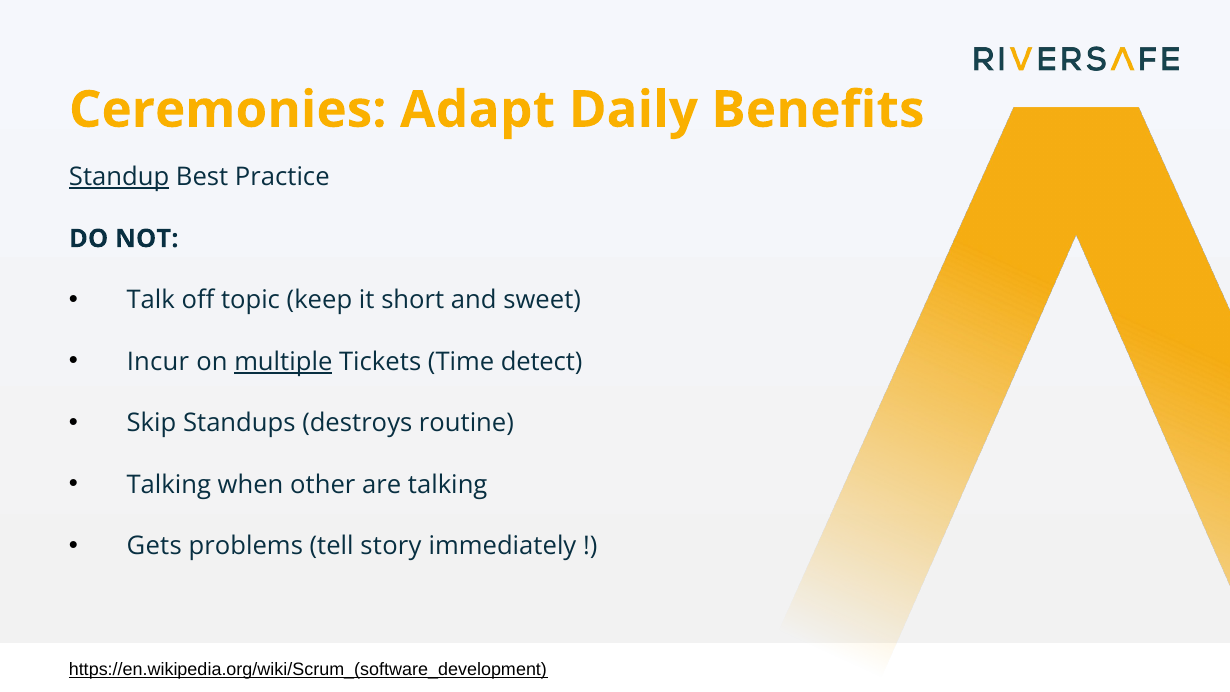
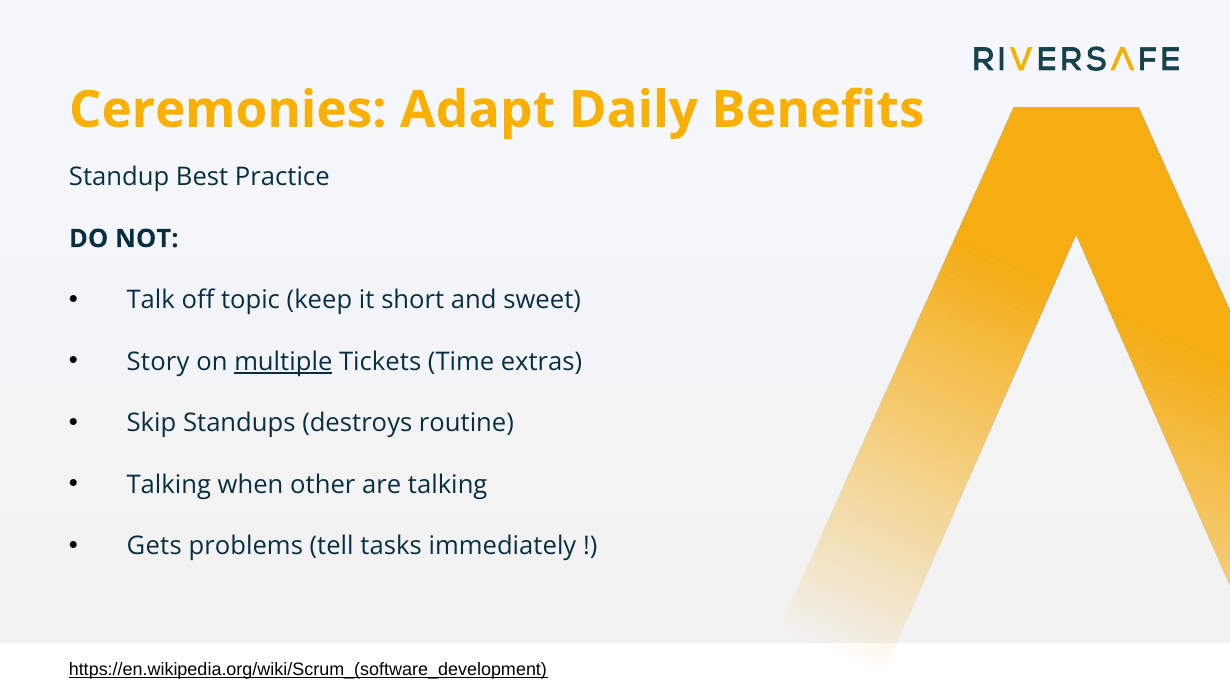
Standup underline: present -> none (119, 177)
Incur: Incur -> Story (158, 362)
detect: detect -> extras (541, 362)
story: story -> tasks (391, 546)
